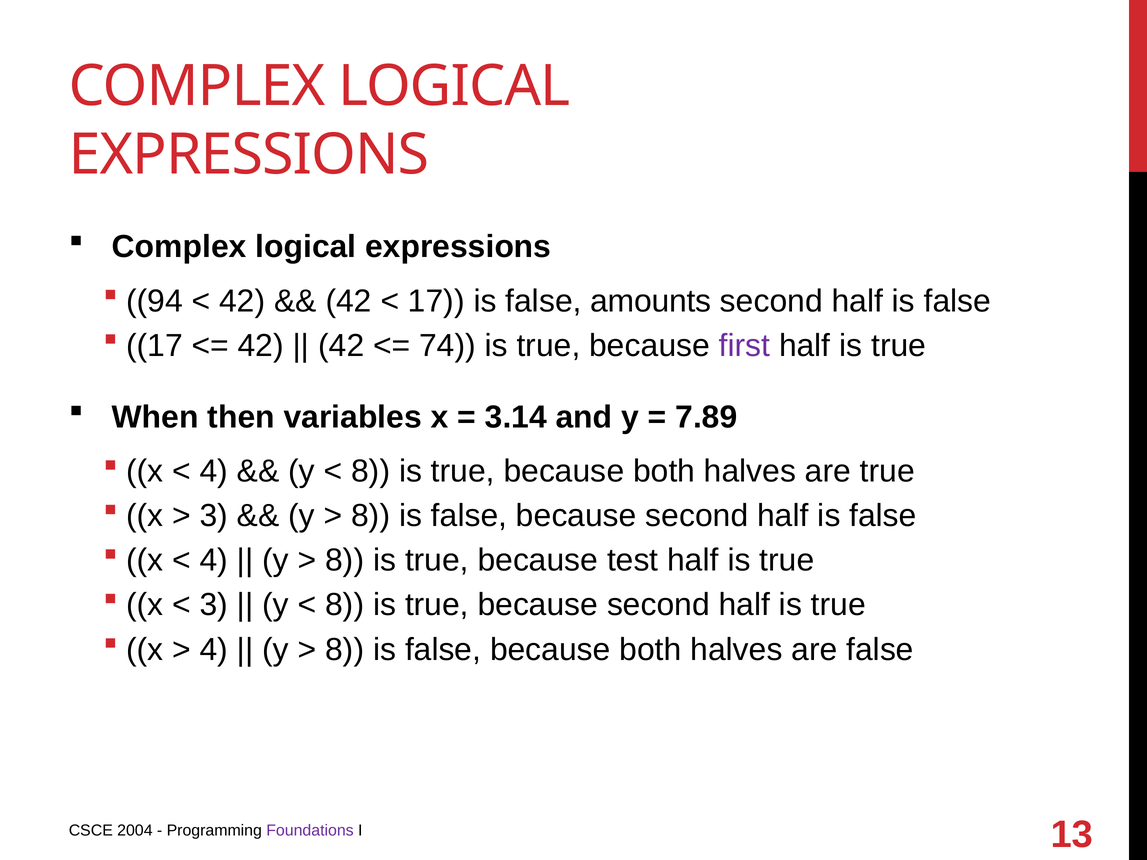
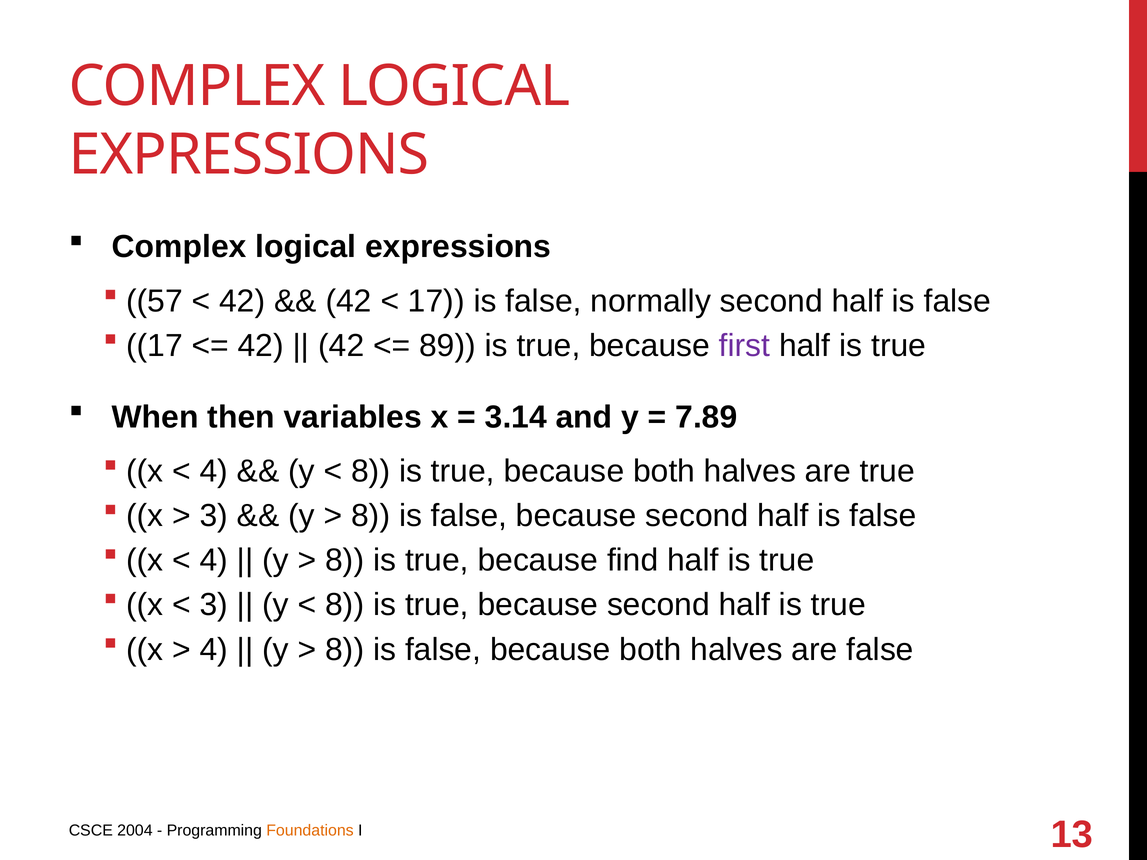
94: 94 -> 57 (155, 301)
amounts: amounts -> normally (651, 301)
74: 74 -> 89 (448, 346)
test: test -> find (633, 561)
Foundations colour: purple -> orange (310, 831)
